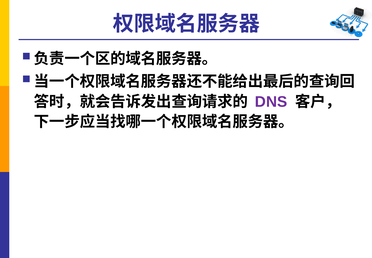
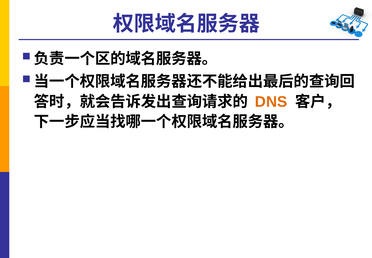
DNS colour: purple -> orange (271, 102)
